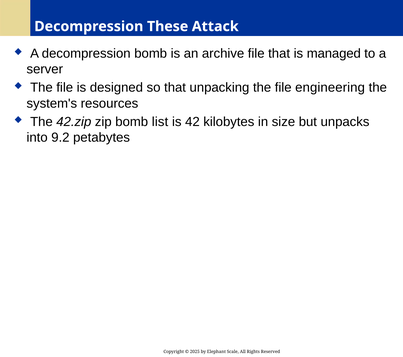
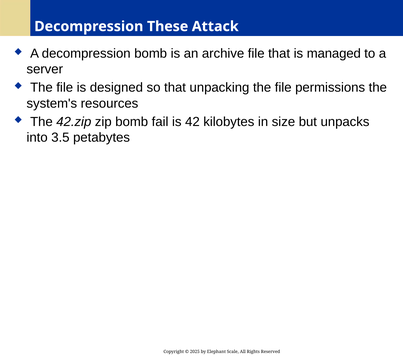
engineering: engineering -> permissions (330, 88)
list: list -> fail (160, 122)
9.2: 9.2 -> 3.5 (60, 137)
